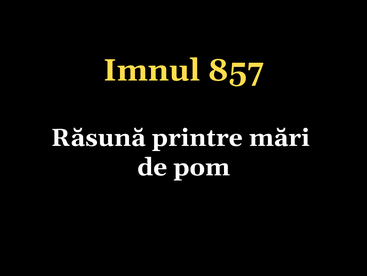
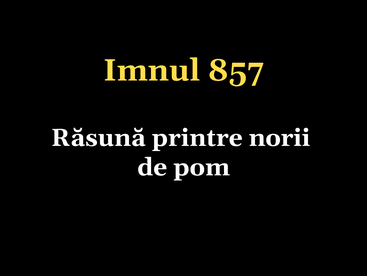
mări: mări -> norii (279, 137)
